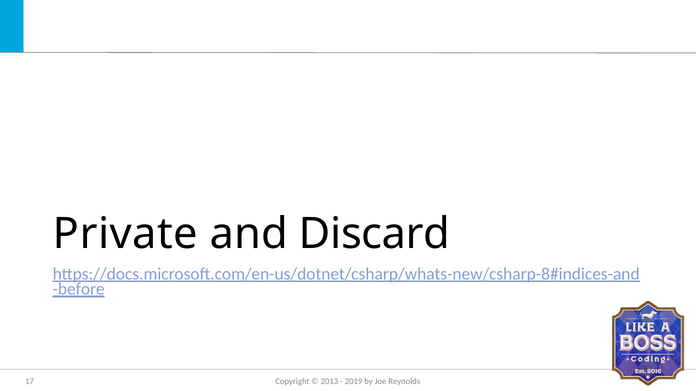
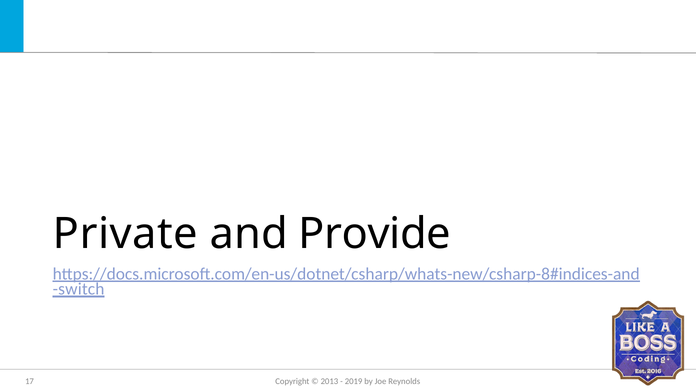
Discard: Discard -> Provide (375, 234)
before: before -> switch (79, 289)
